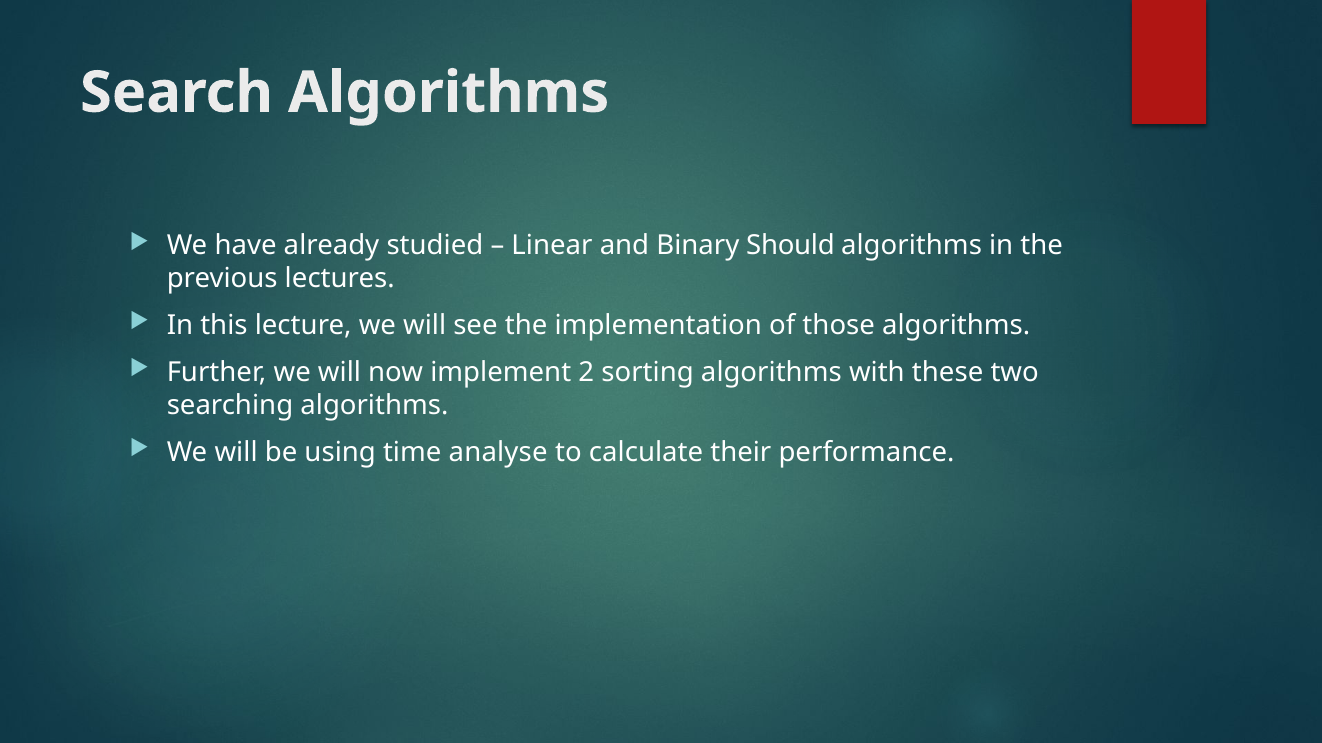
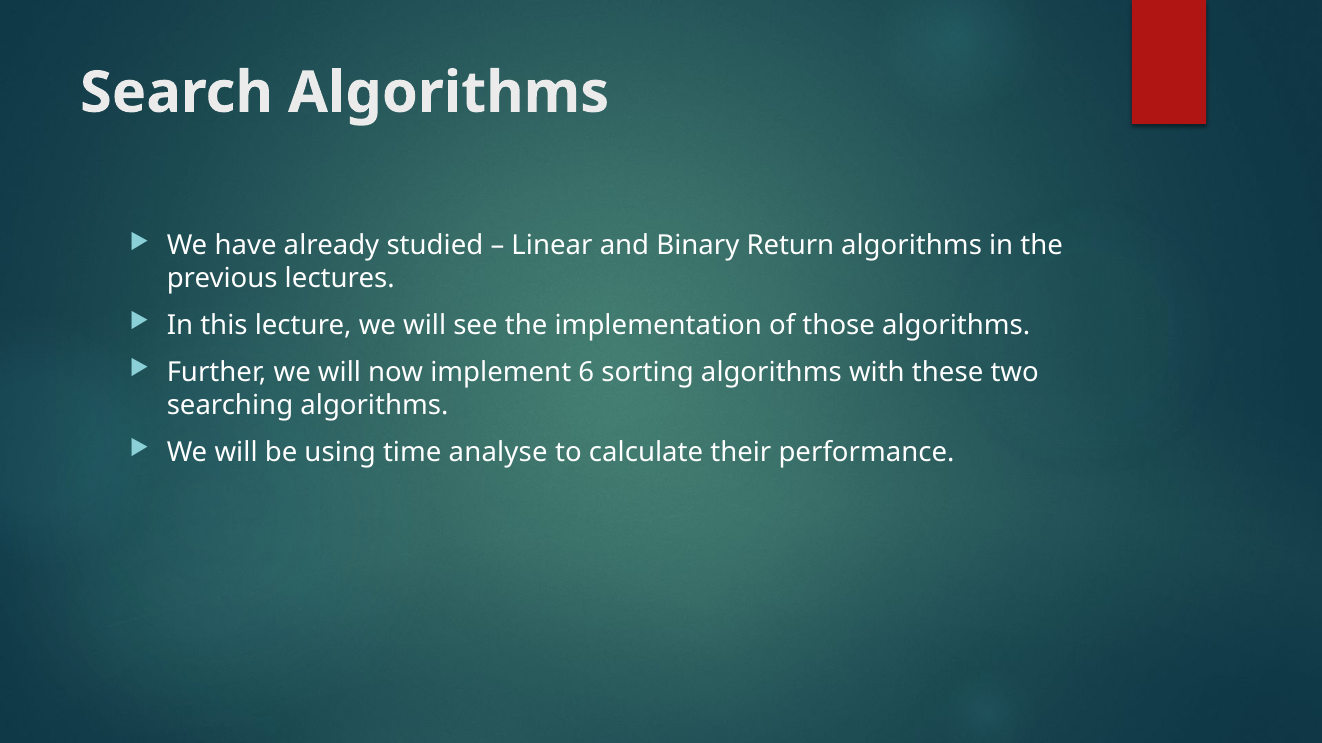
Should: Should -> Return (790, 246)
2: 2 -> 6 (586, 373)
